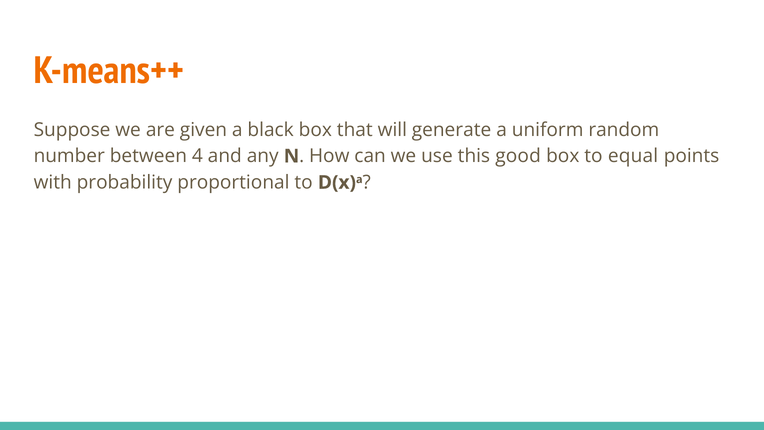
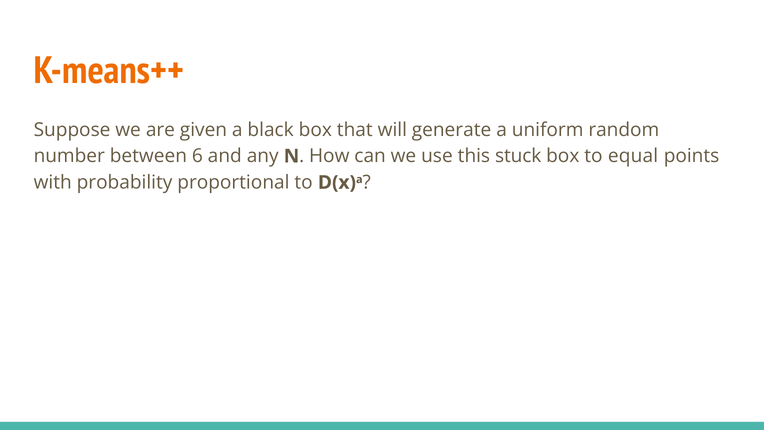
4: 4 -> 6 (197, 156)
good: good -> stuck (518, 156)
